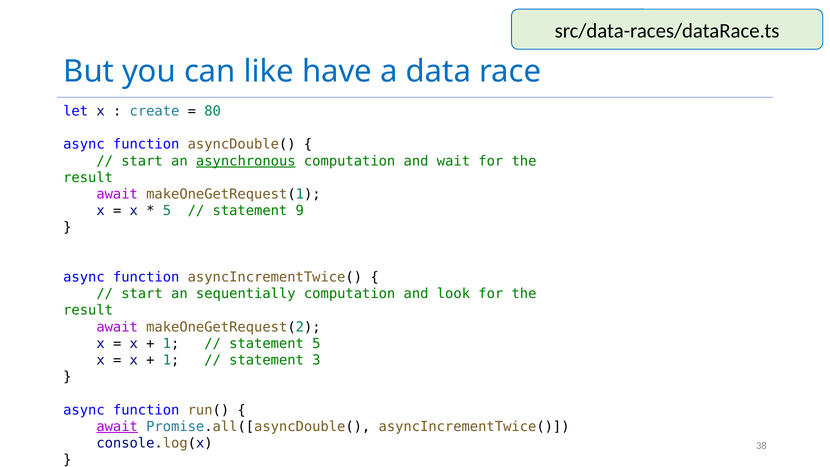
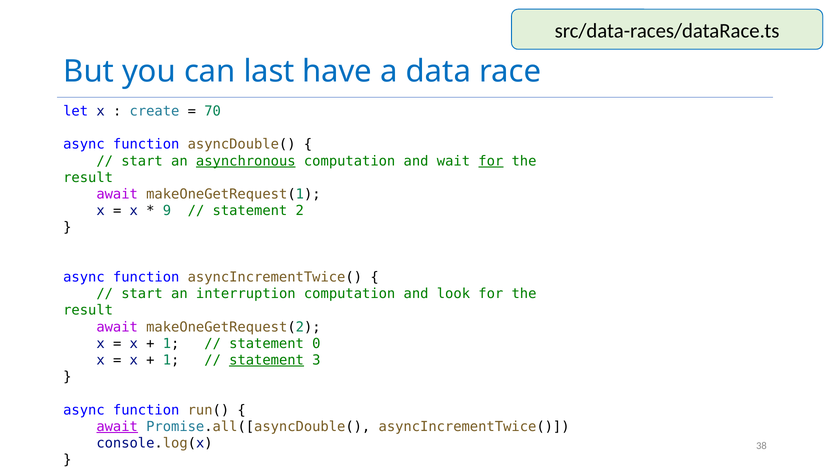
like: like -> last (269, 71)
80: 80 -> 70 (213, 111)
for underline: none -> present (491, 161)
5: 5 -> 9 (167, 211)
9: 9 -> 2 (300, 211)
sequentially: sequentially -> interruption (246, 294)
statement 5: 5 -> 0 (316, 343)
statement underline: none -> present (267, 360)
